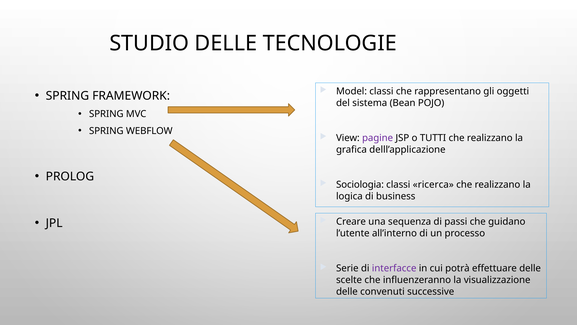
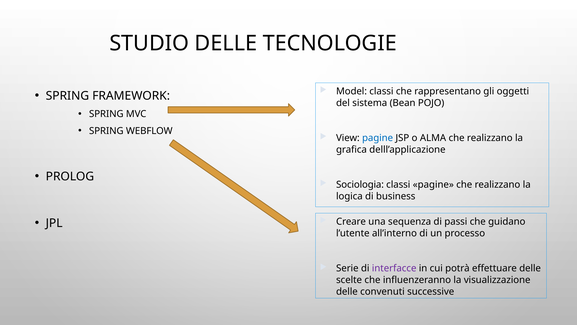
pagine colour: purple -> blue (378, 138)
TUTTI: TUTTI -> ALMA (433, 138)
classi ricerca: ricerca -> pagine (433, 184)
